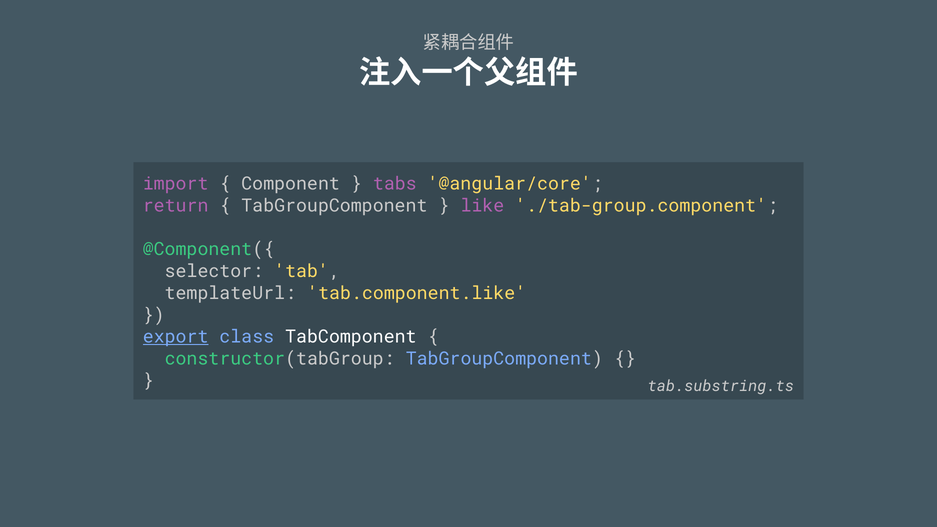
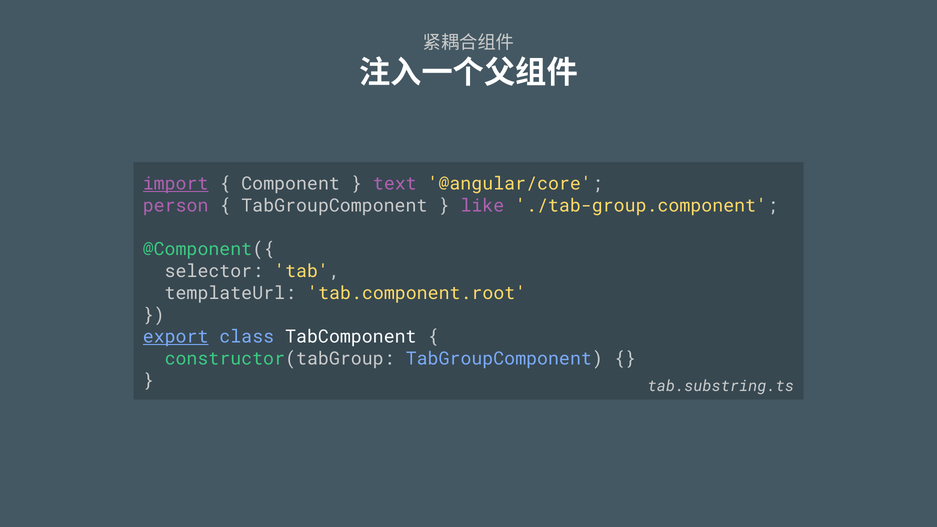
import underline: none -> present (176, 184)
tabs: tabs -> text (395, 184)
return: return -> person (176, 206)
tab.component.like: tab.component.like -> tab.component.root (417, 293)
